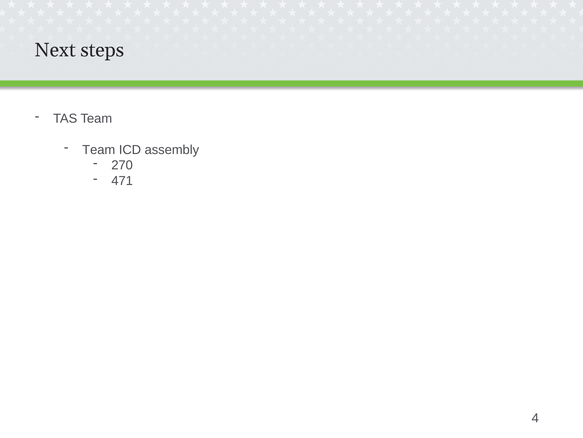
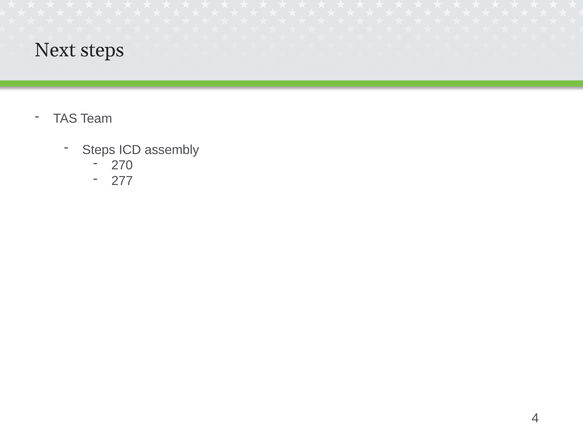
Team: Team -> Steps (99, 150)
471: 471 -> 277 (122, 181)
